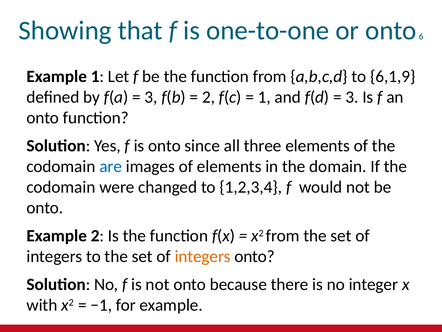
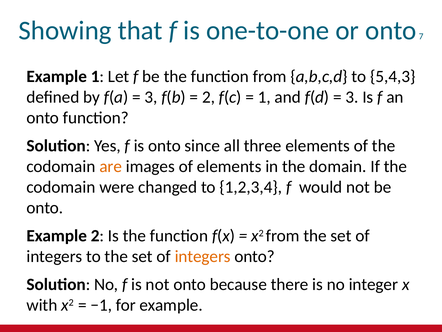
6: 6 -> 7 (421, 36)
6,1,9: 6,1,9 -> 5,4,3 (393, 76)
are colour: blue -> orange (111, 166)
